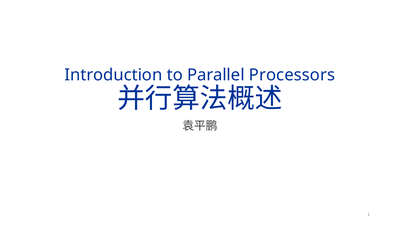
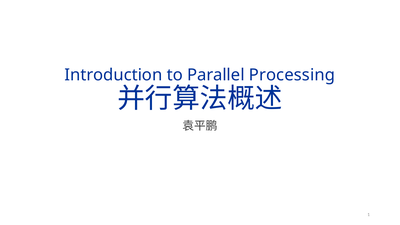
Processors: Processors -> Processing (292, 75)
